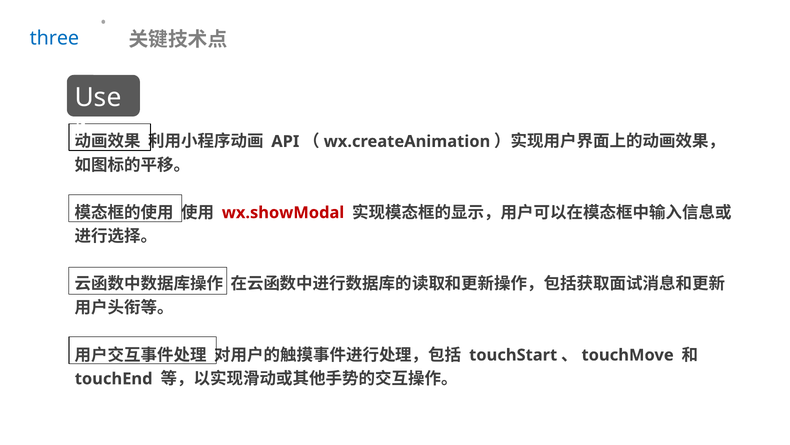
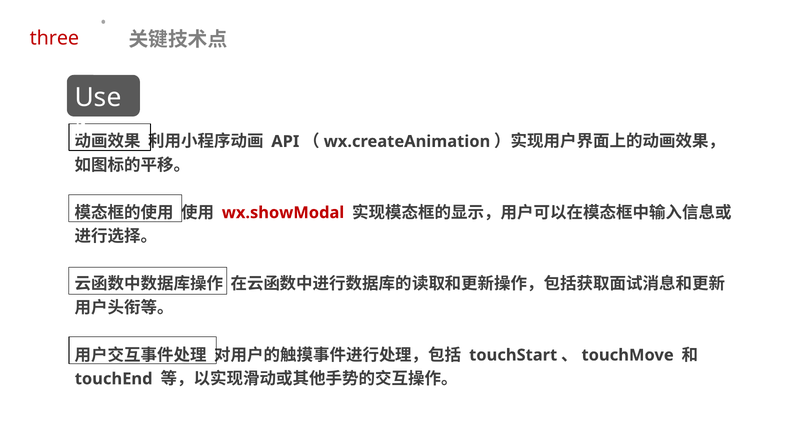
three colour: blue -> red (54, 38)
